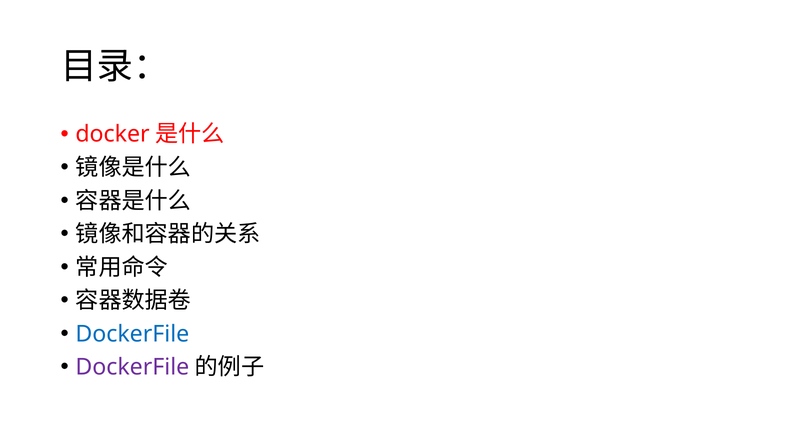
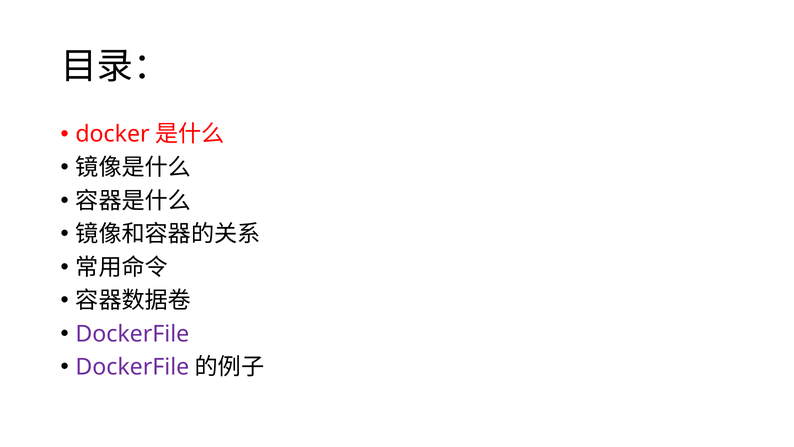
DockerFile colour: blue -> purple (132, 334)
